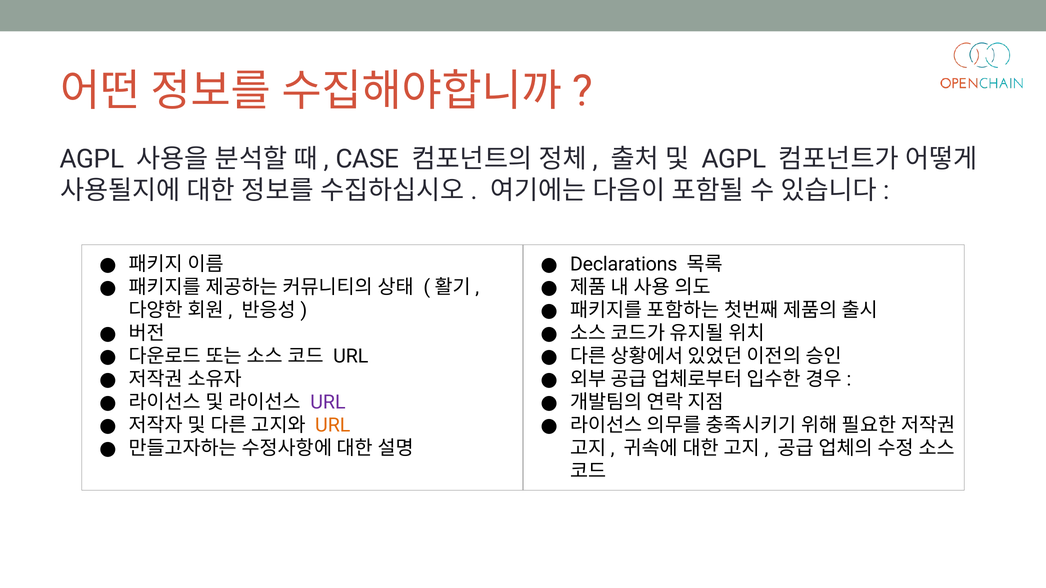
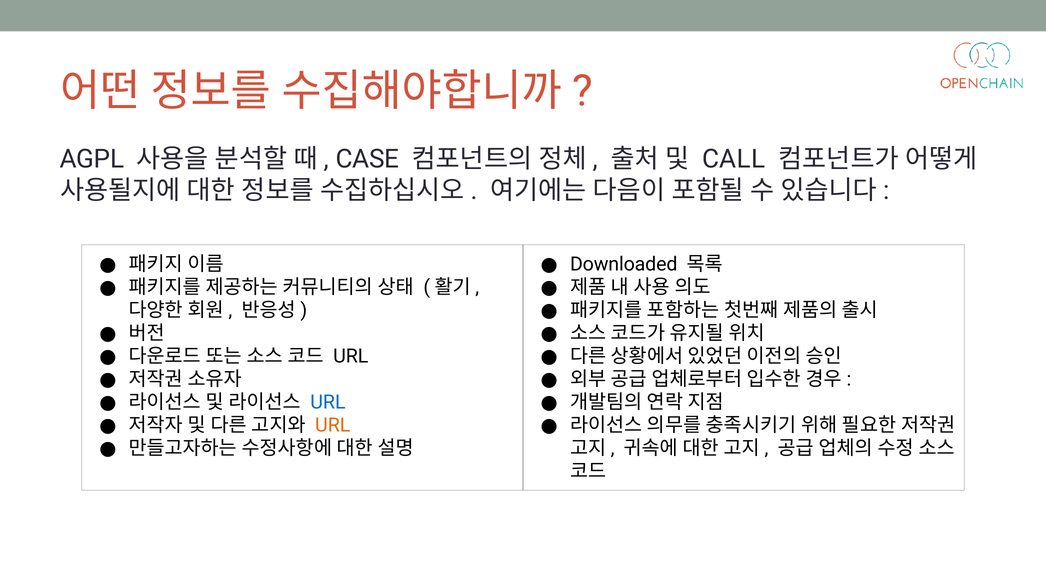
AGPL: AGPL -> CALL (734, 159)
Declarations: Declarations -> Downloaded (624, 264)
URL colour: purple -> blue (328, 402)
